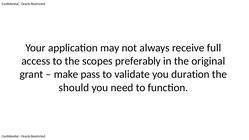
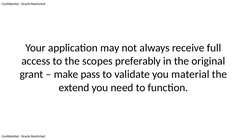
duration: duration -> material (190, 74)
should: should -> extend (74, 88)
